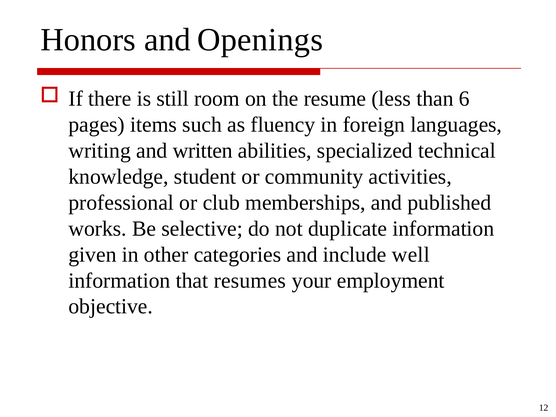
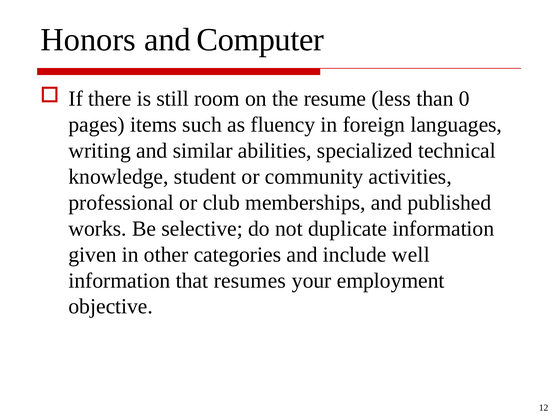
Openings: Openings -> Computer (260, 40)
6: 6 -> 0 (464, 99)
written: written -> similar (203, 151)
